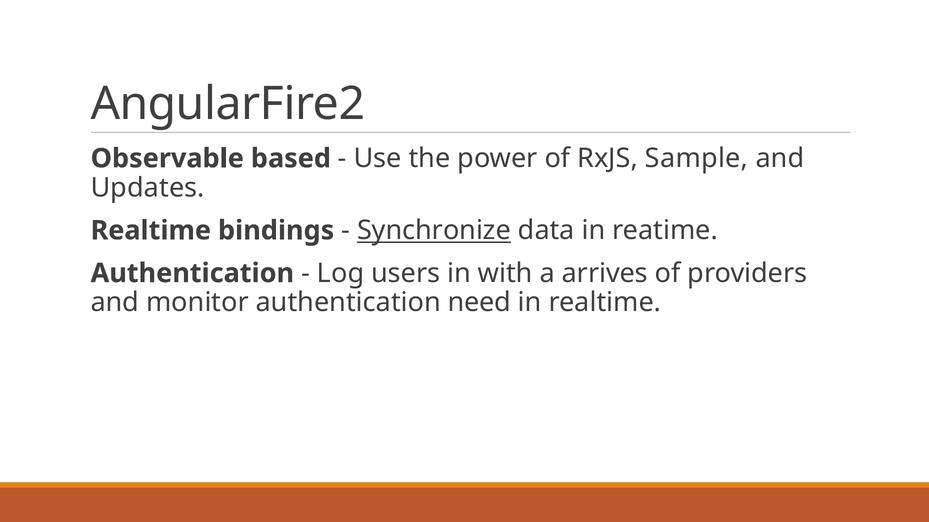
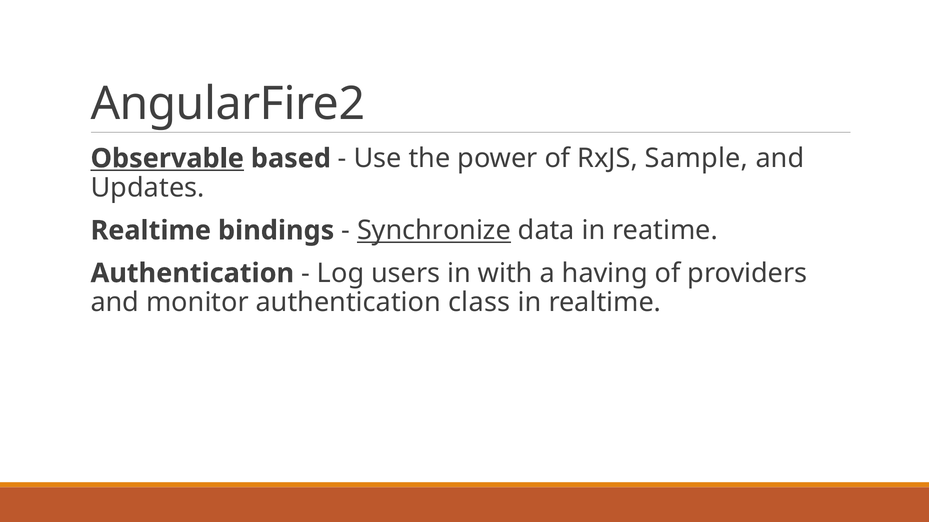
Observable underline: none -> present (167, 159)
arrives: arrives -> having (605, 274)
need: need -> class (479, 303)
